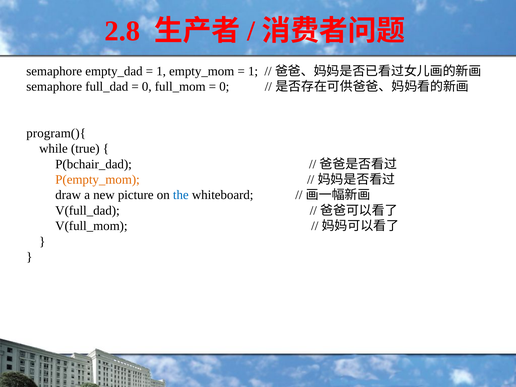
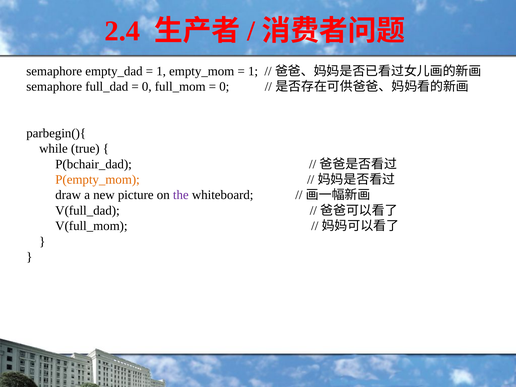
2.8: 2.8 -> 2.4 (122, 31)
program(){: program(){ -> parbegin(){ (56, 133)
the colour: blue -> purple (181, 195)
